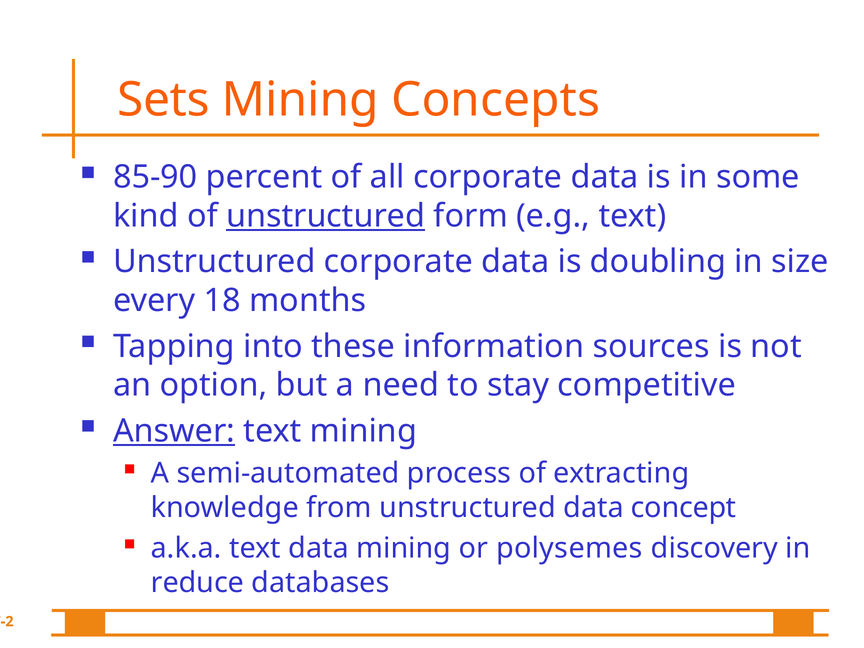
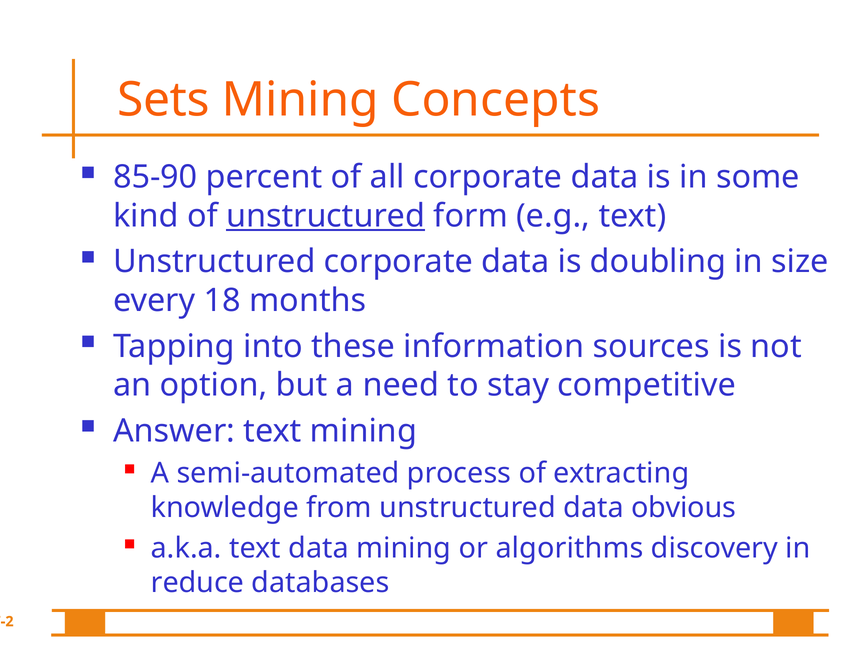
Answer underline: present -> none (174, 431)
concept: concept -> obvious (684, 508)
polysemes: polysemes -> algorithms (569, 548)
